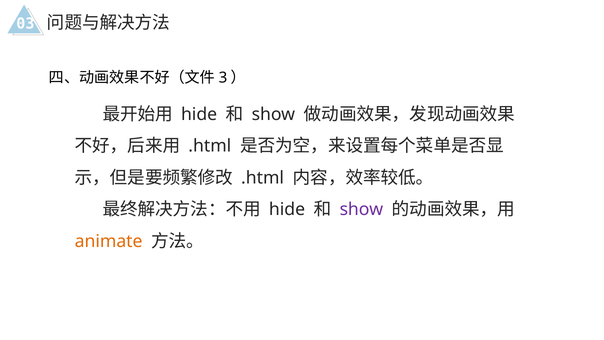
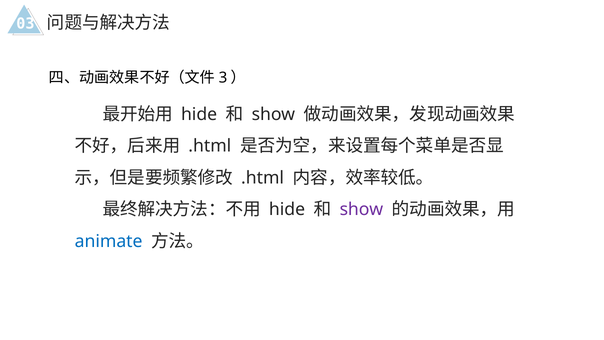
animate colour: orange -> blue (109, 241)
